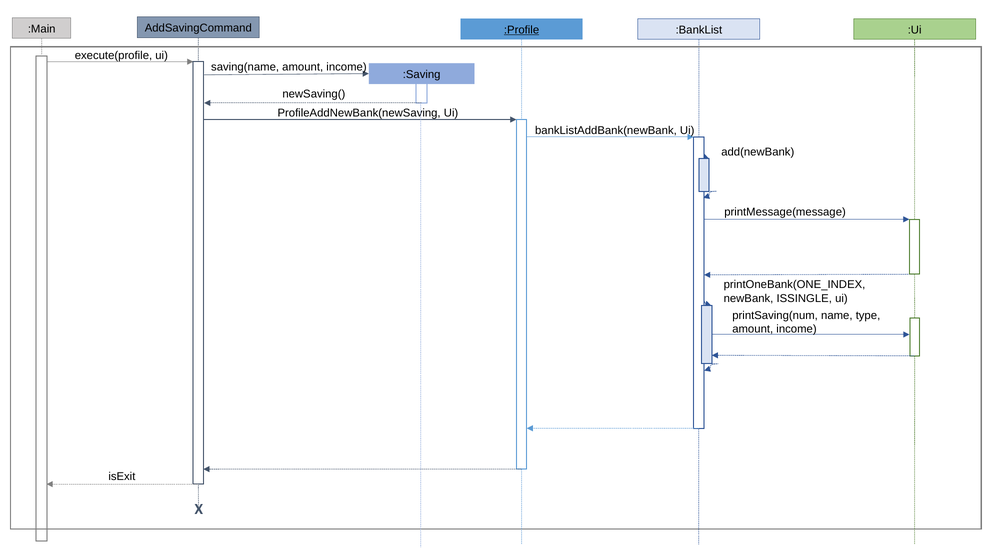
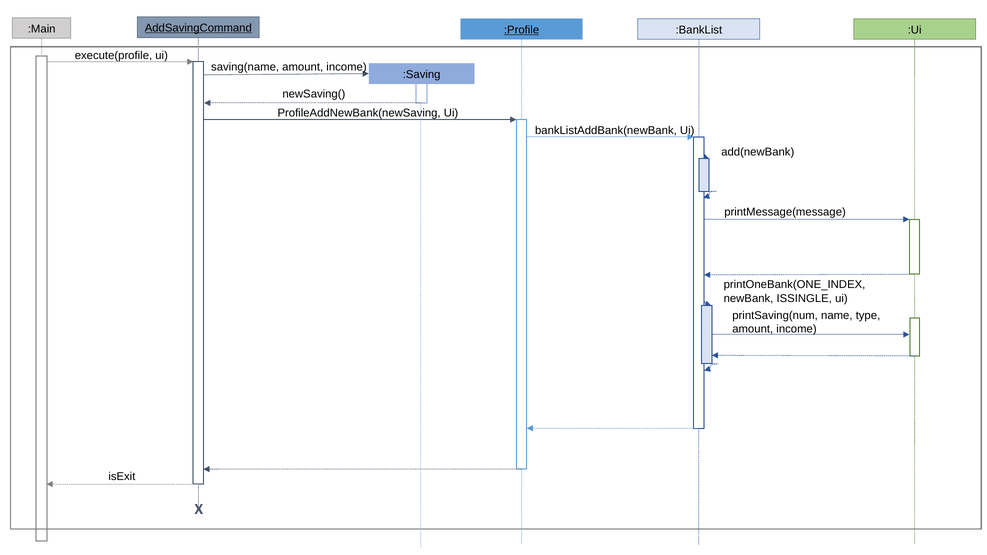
AddSavingCommand underline: none -> present (198, 28)
